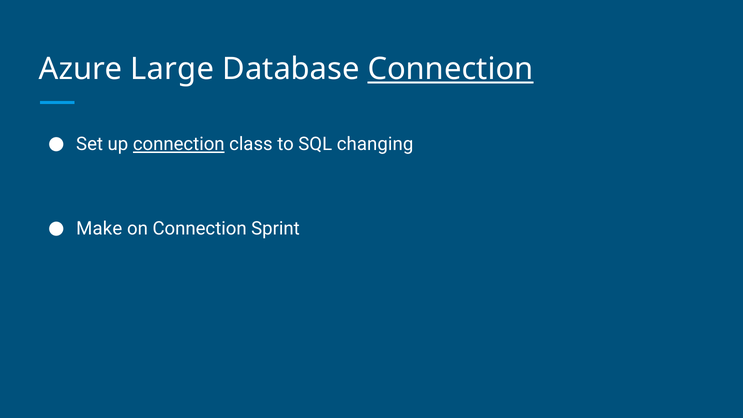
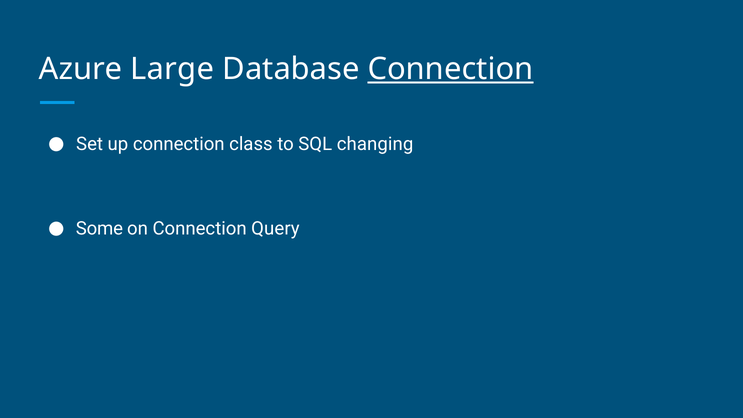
connection underline: present -> none (179, 144)
Make: Make -> Some (99, 229)
Sprint: Sprint -> Query (275, 229)
